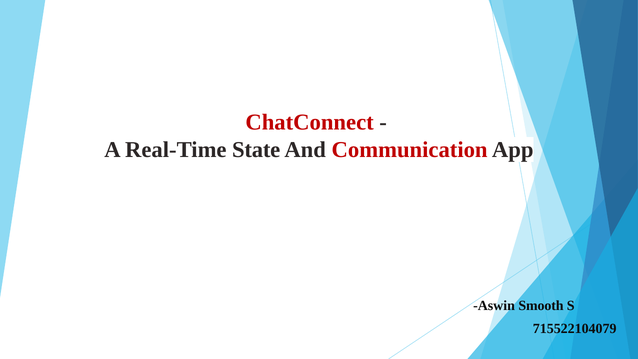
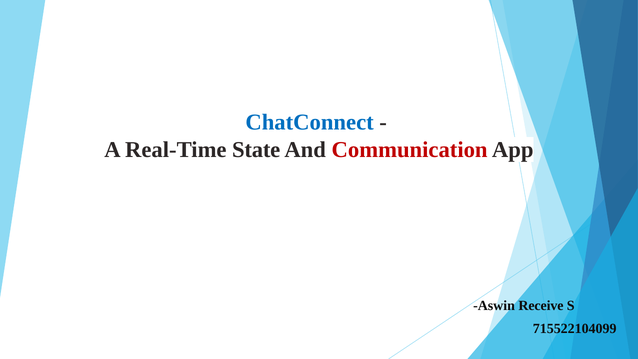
ChatConnect colour: red -> blue (310, 122)
Smooth: Smooth -> Receive (541, 305)
715522104079: 715522104079 -> 715522104099 (575, 329)
